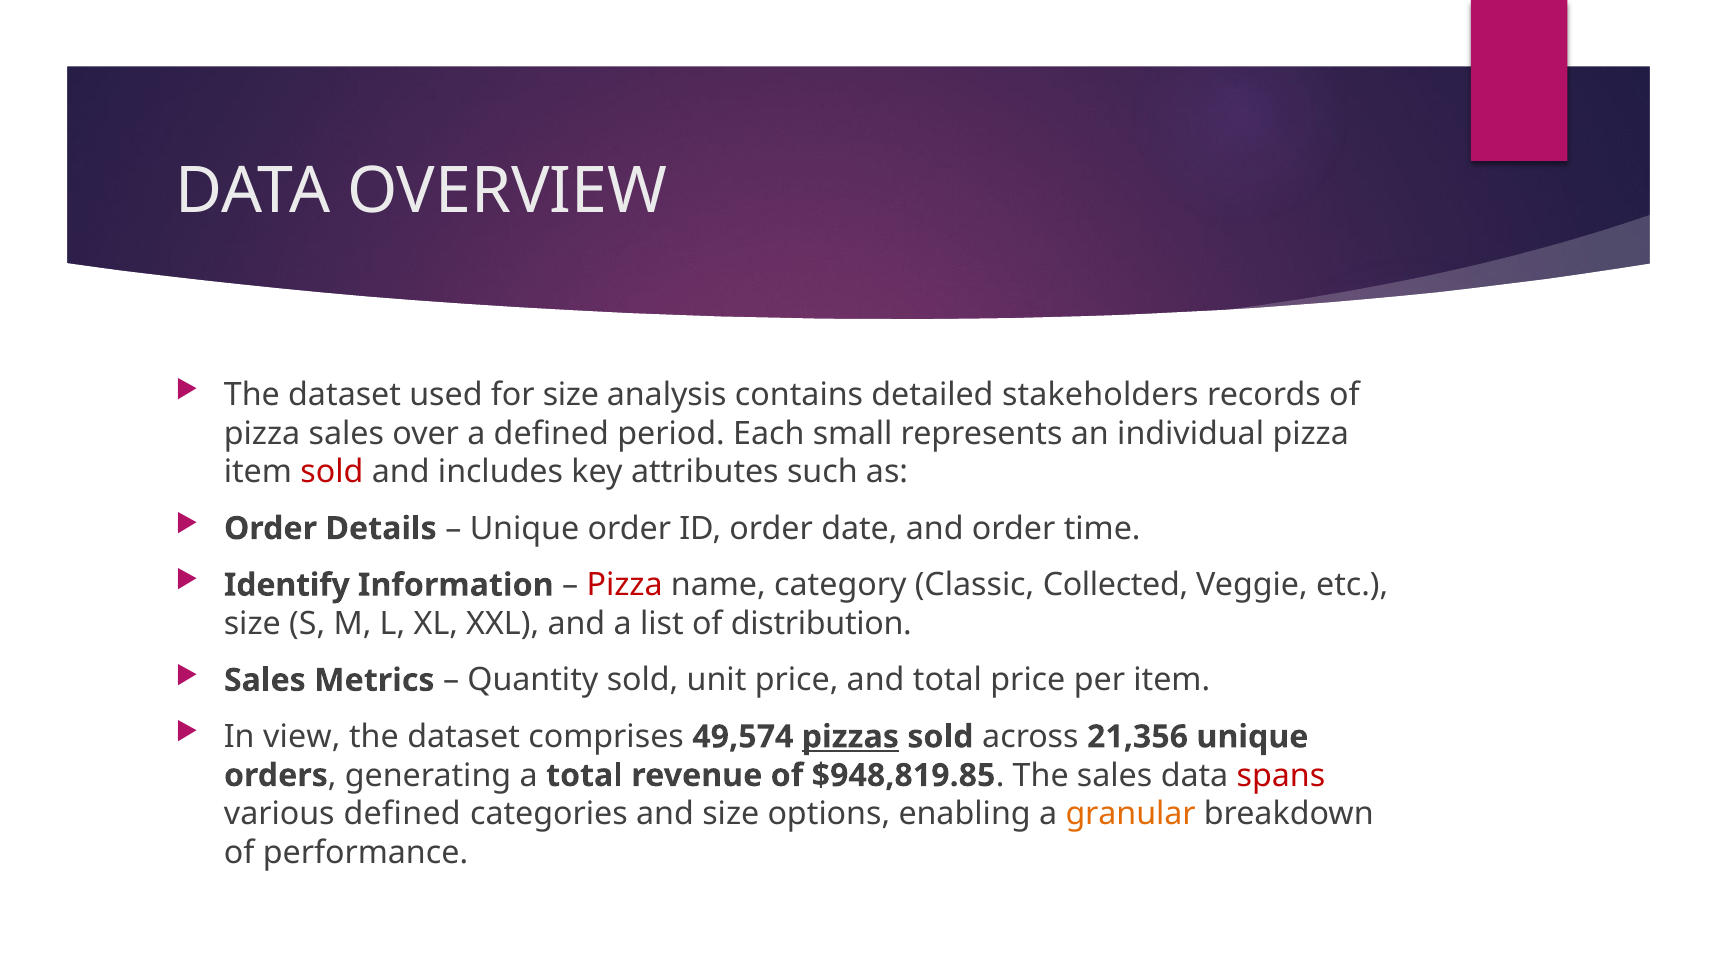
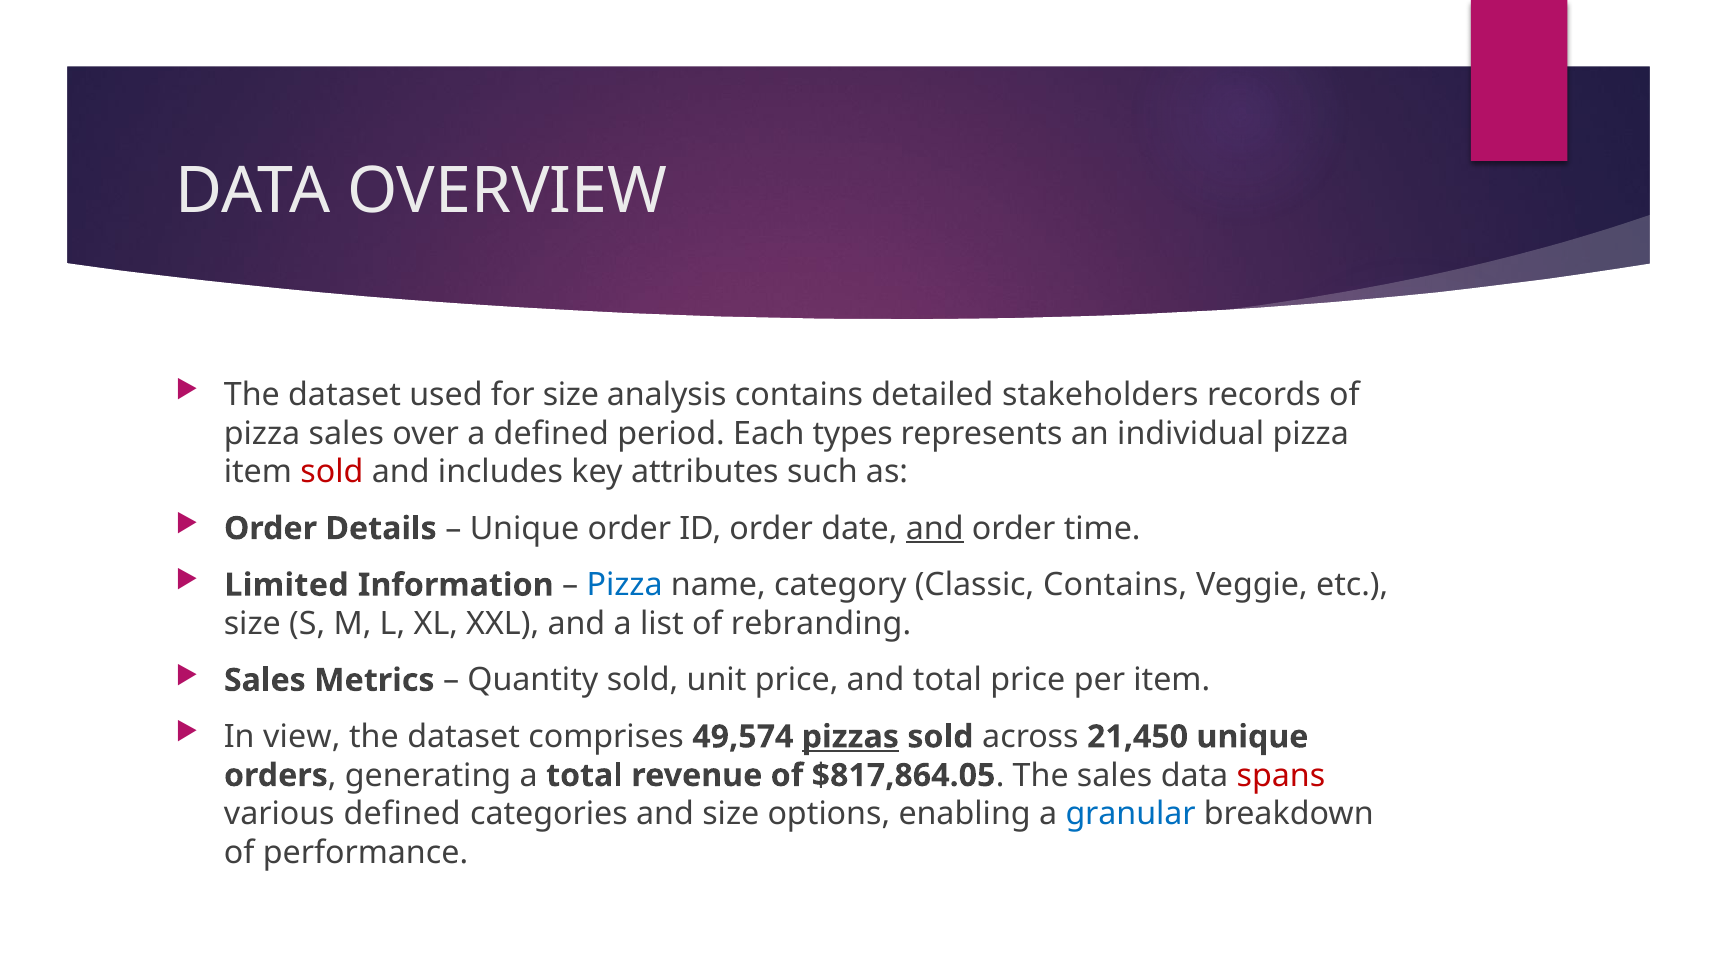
small: small -> types (853, 434)
and underline: none -> present (935, 529)
Identify: Identify -> Limited (287, 585)
Pizza colour: red -> blue (625, 585)
Classic Collected: Collected -> Contains (1115, 585)
distribution: distribution -> rebranding (821, 624)
21,356: 21,356 -> 21,450 (1138, 737)
$948,819.85: $948,819.85 -> $817,864.05 (904, 776)
granular colour: orange -> blue (1131, 814)
